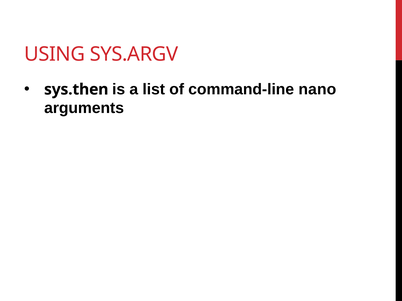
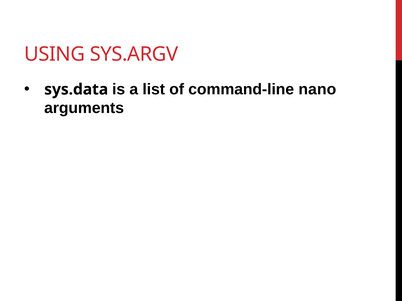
sys.then: sys.then -> sys.data (76, 90)
